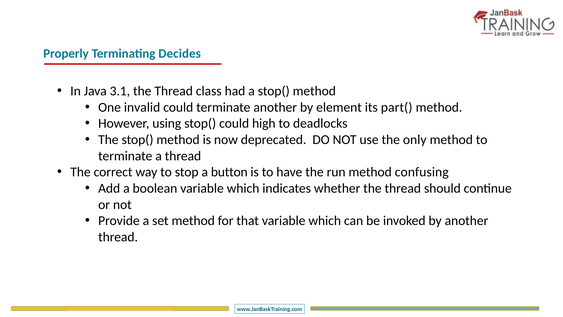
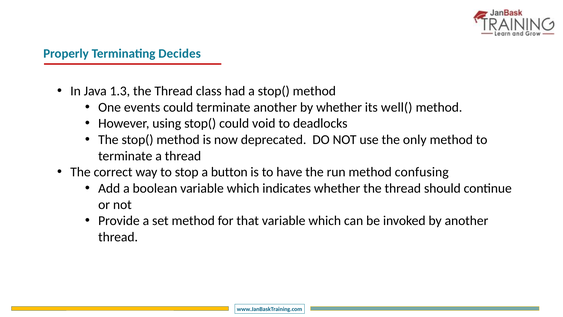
3.1: 3.1 -> 1.3 (120, 91)
invalid: invalid -> events (142, 107)
by element: element -> whether (339, 107)
part(: part( -> well( (397, 107)
high: high -> void (264, 123)
